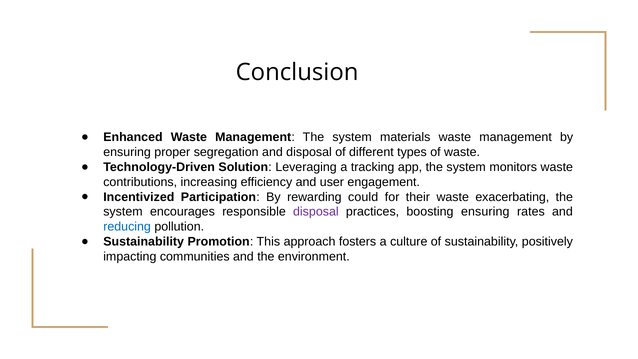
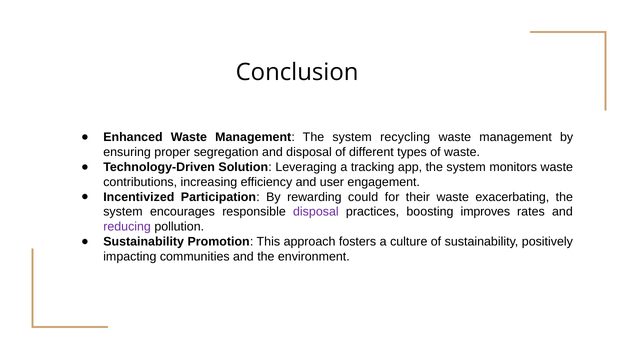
materials: materials -> recycling (405, 137)
boosting ensuring: ensuring -> improves (485, 212)
reducing colour: blue -> purple (127, 227)
